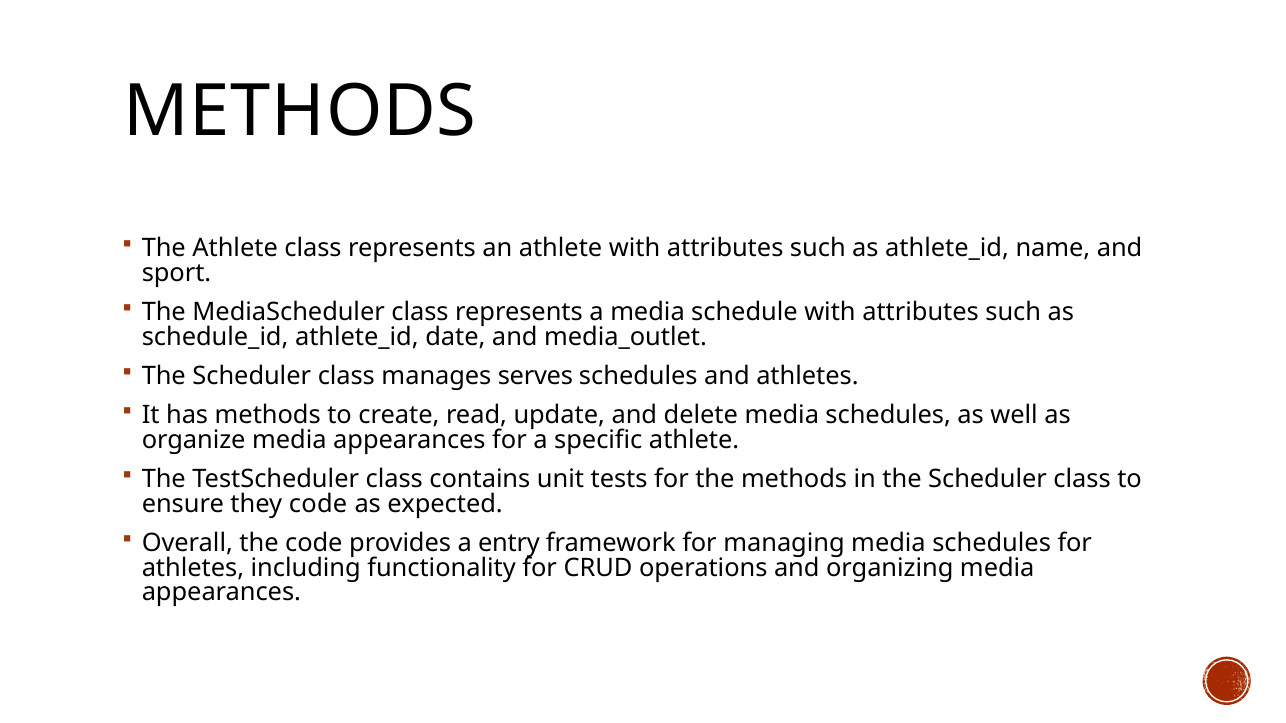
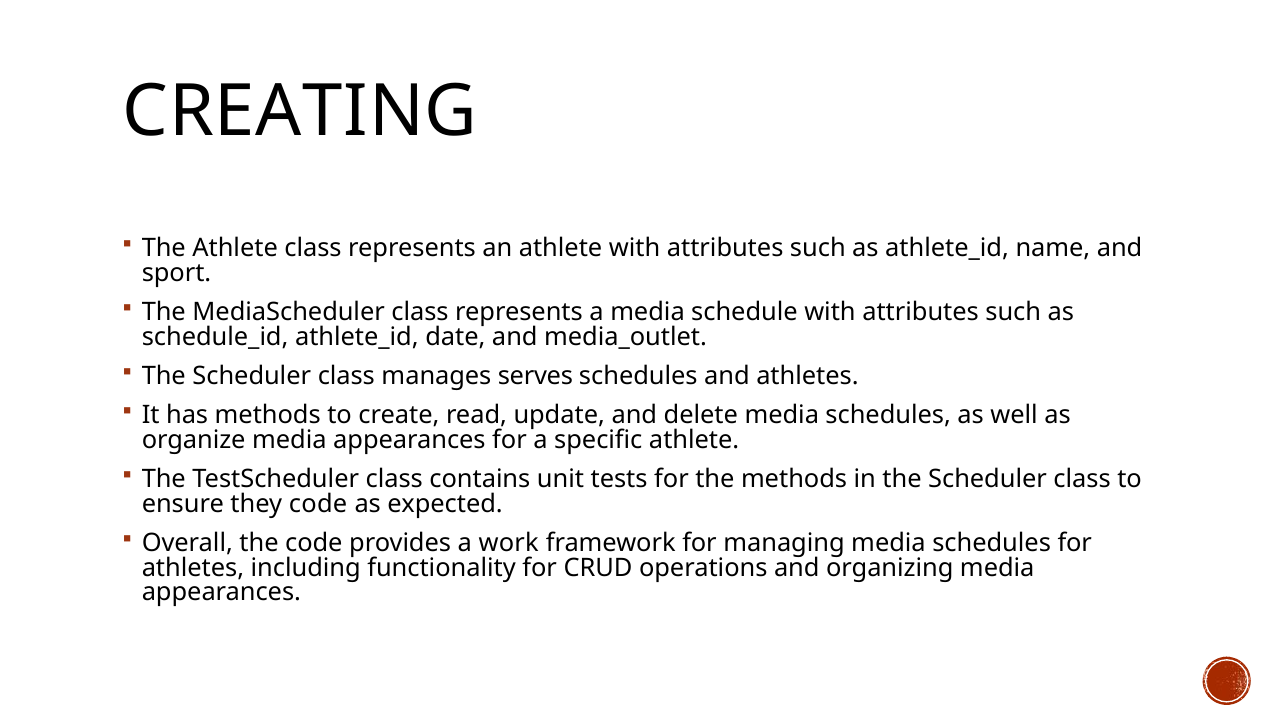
METHODS: METHODS -> CREATING (300, 111)
entry: entry -> work (509, 543)
